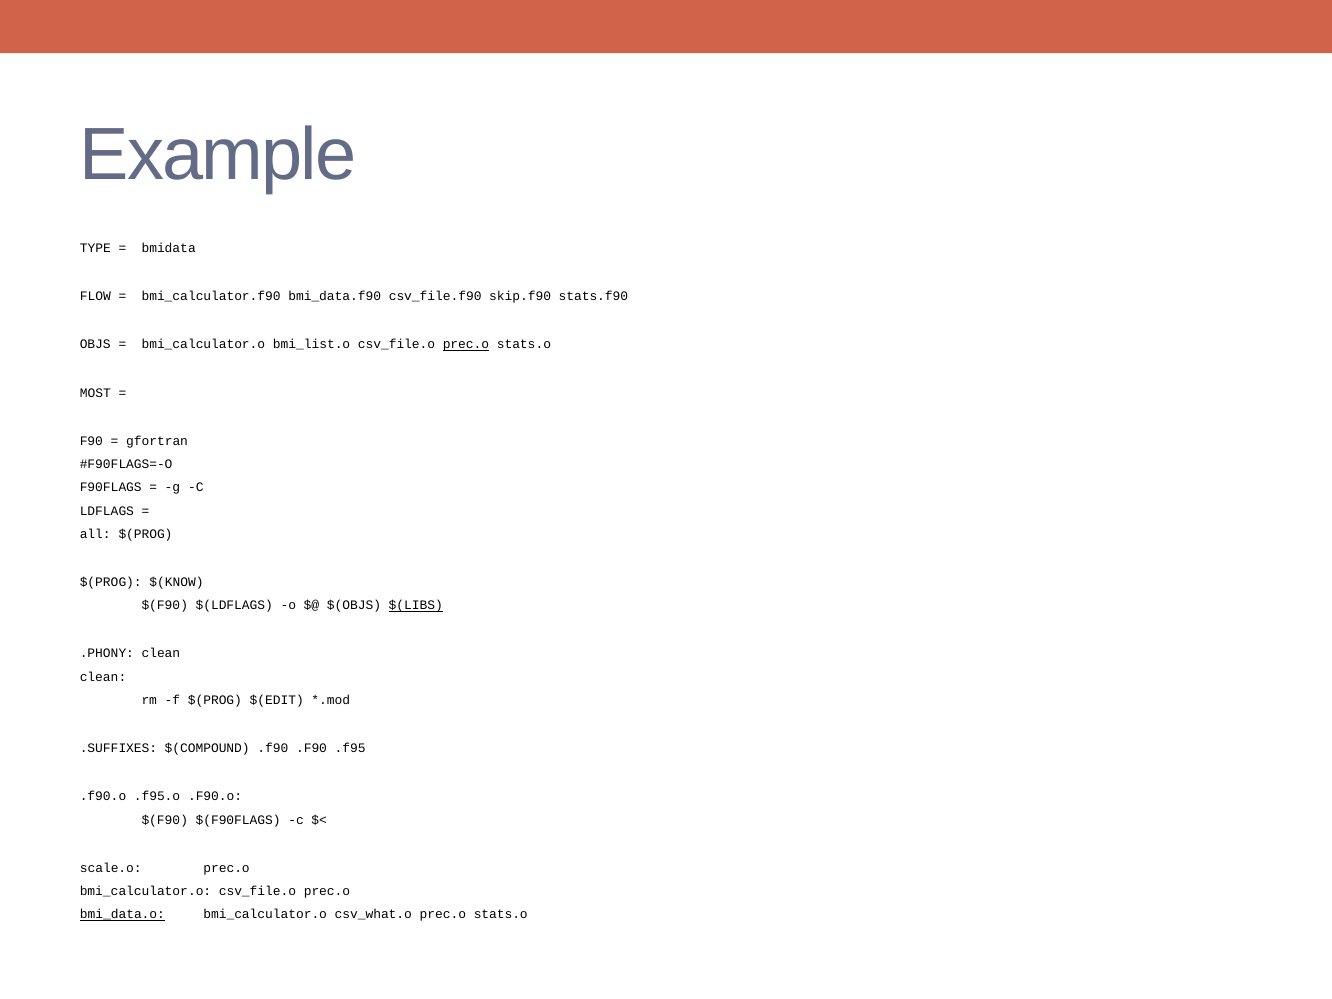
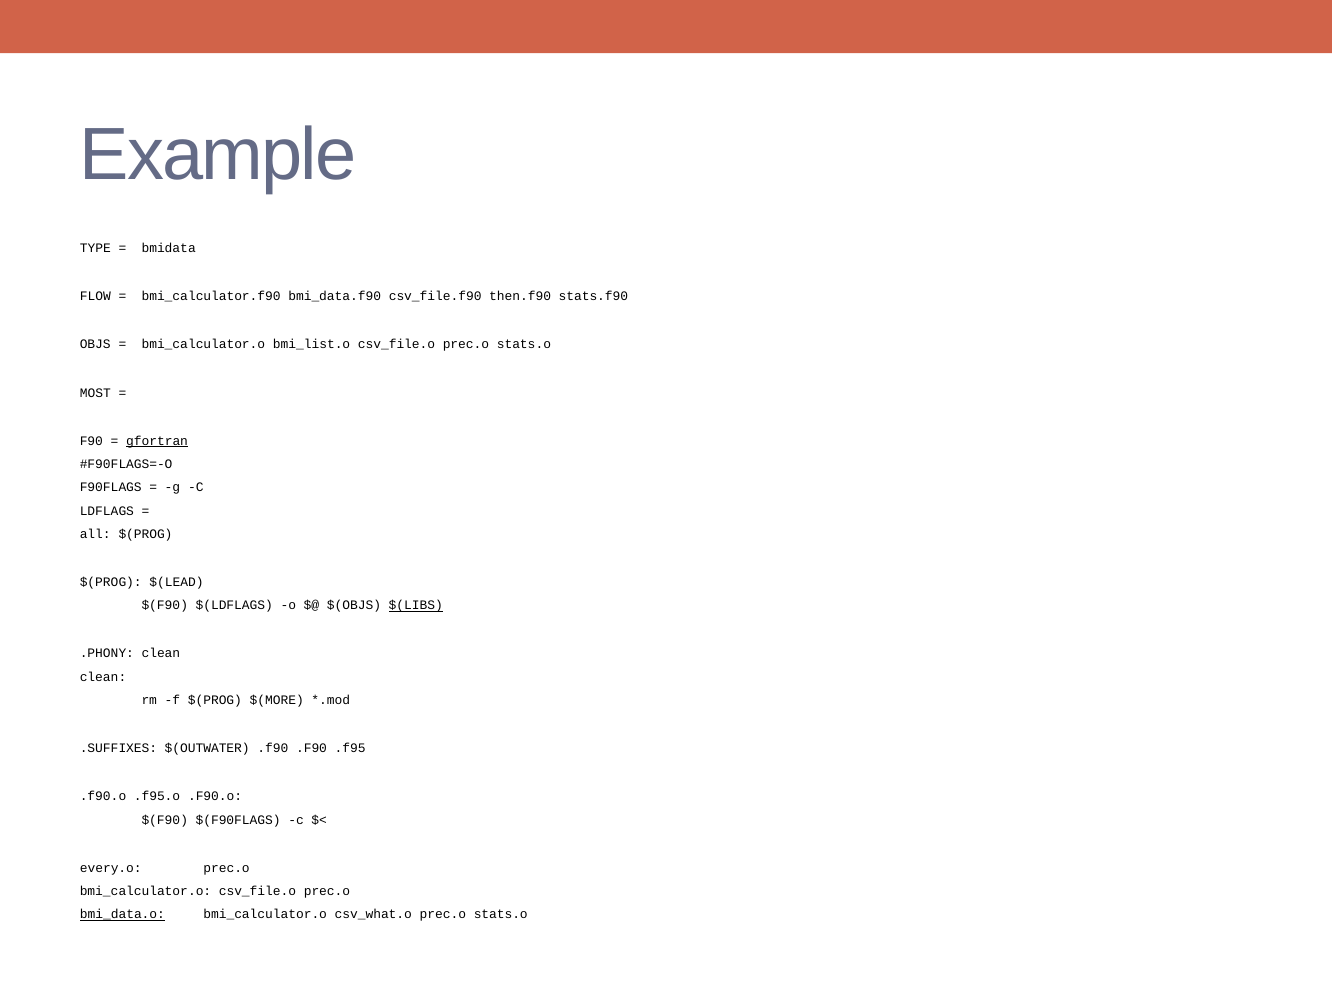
skip.f90: skip.f90 -> then.f90 (520, 297)
prec.o underline: present -> none (466, 345)
gfortran underline: none -> present (157, 441)
$(KNOW: $(KNOW -> $(LEAD (176, 582)
$(EDIT: $(EDIT -> $(MORE (277, 700)
$(COMPOUND: $(COMPOUND -> $(OUTWATER (207, 748)
scale.o: scale.o -> every.o (111, 868)
